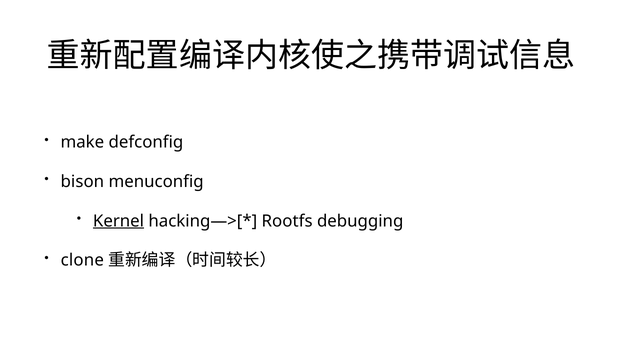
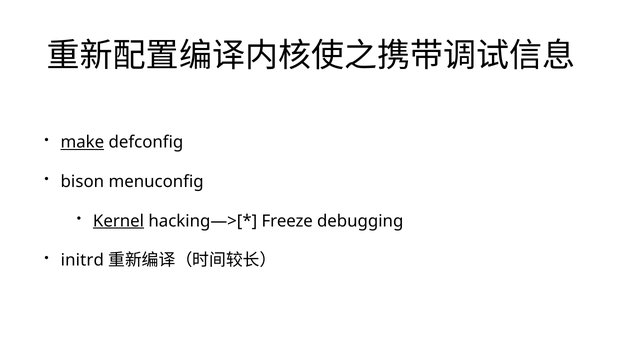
make underline: none -> present (82, 142)
Rootfs: Rootfs -> Freeze (287, 221)
clone: clone -> initrd (82, 260)
